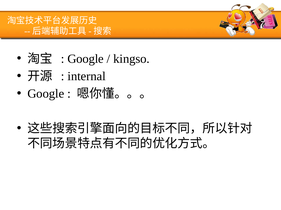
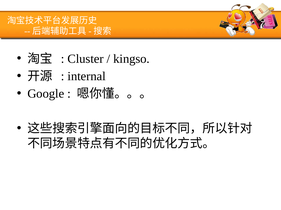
Google: Google -> Cluster (86, 59)
